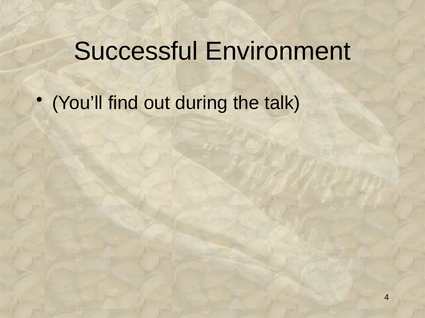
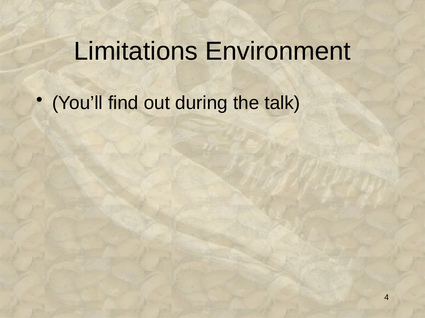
Successful: Successful -> Limitations (136, 51)
